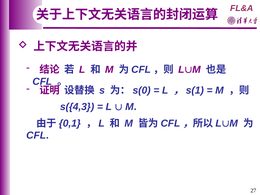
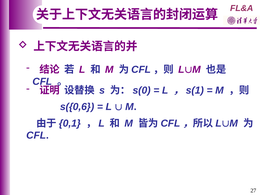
s({4,3: s({4,3 -> s({0,6 (77, 107)
